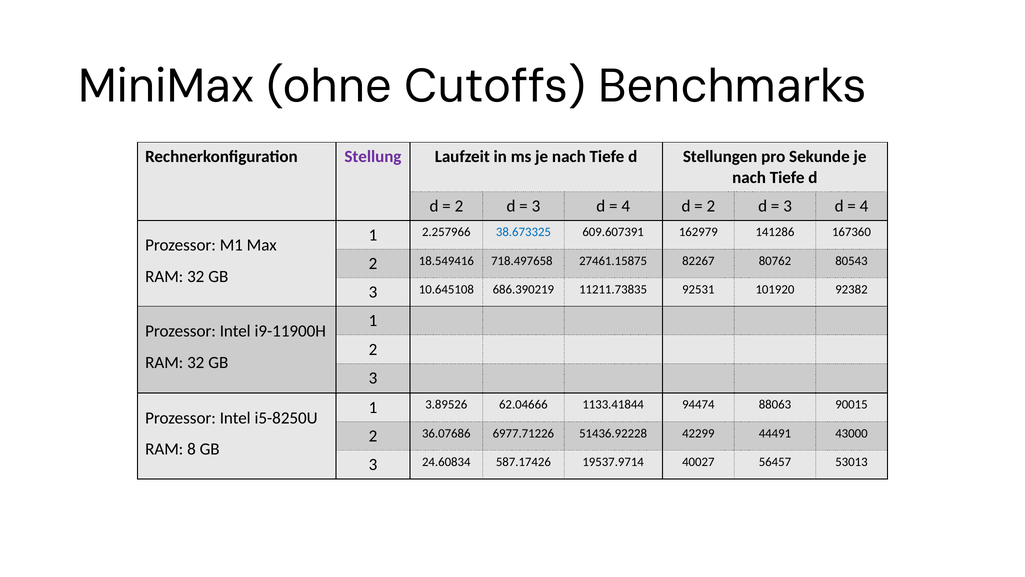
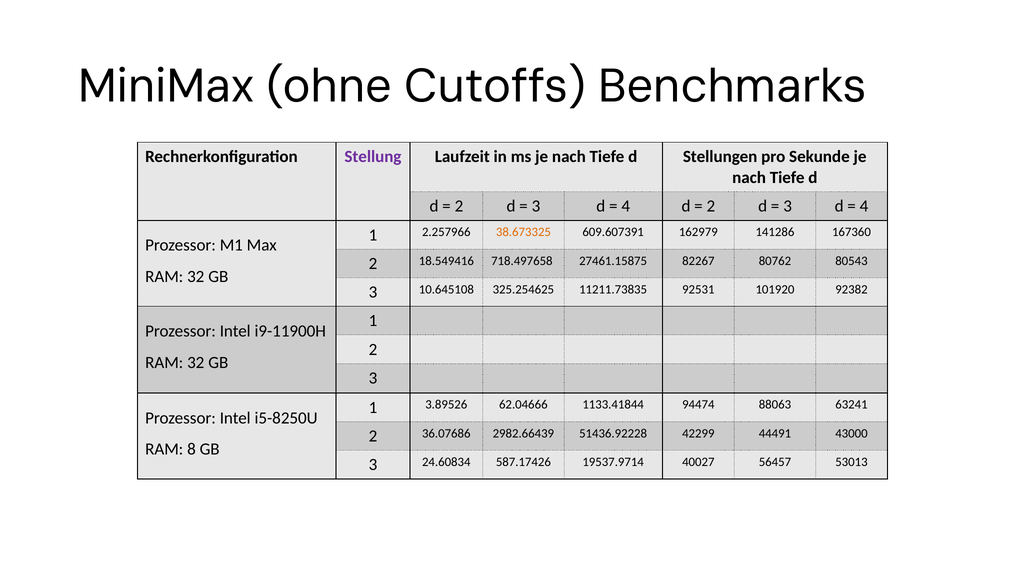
38.673325 colour: blue -> orange (523, 232)
686.390219: 686.390219 -> 325.254625 (523, 289)
90015: 90015 -> 63241 (851, 404)
6977.71226: 6977.71226 -> 2982.66439 (523, 433)
